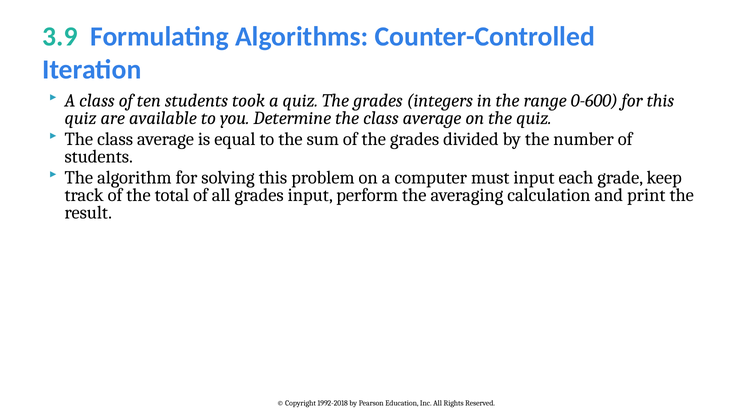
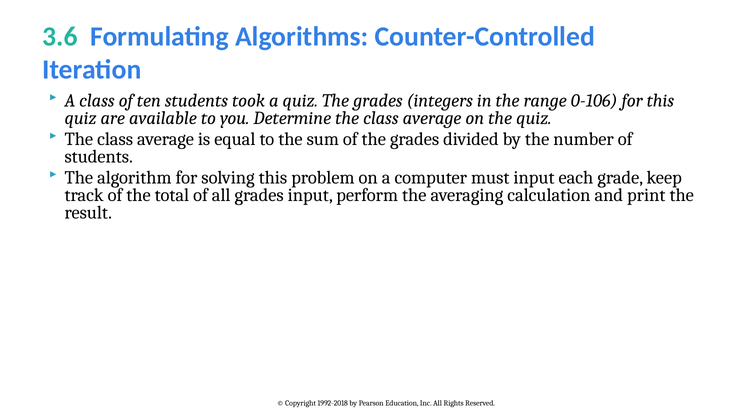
3.9: 3.9 -> 3.6 (60, 37)
0-600: 0-600 -> 0-106 (594, 100)
